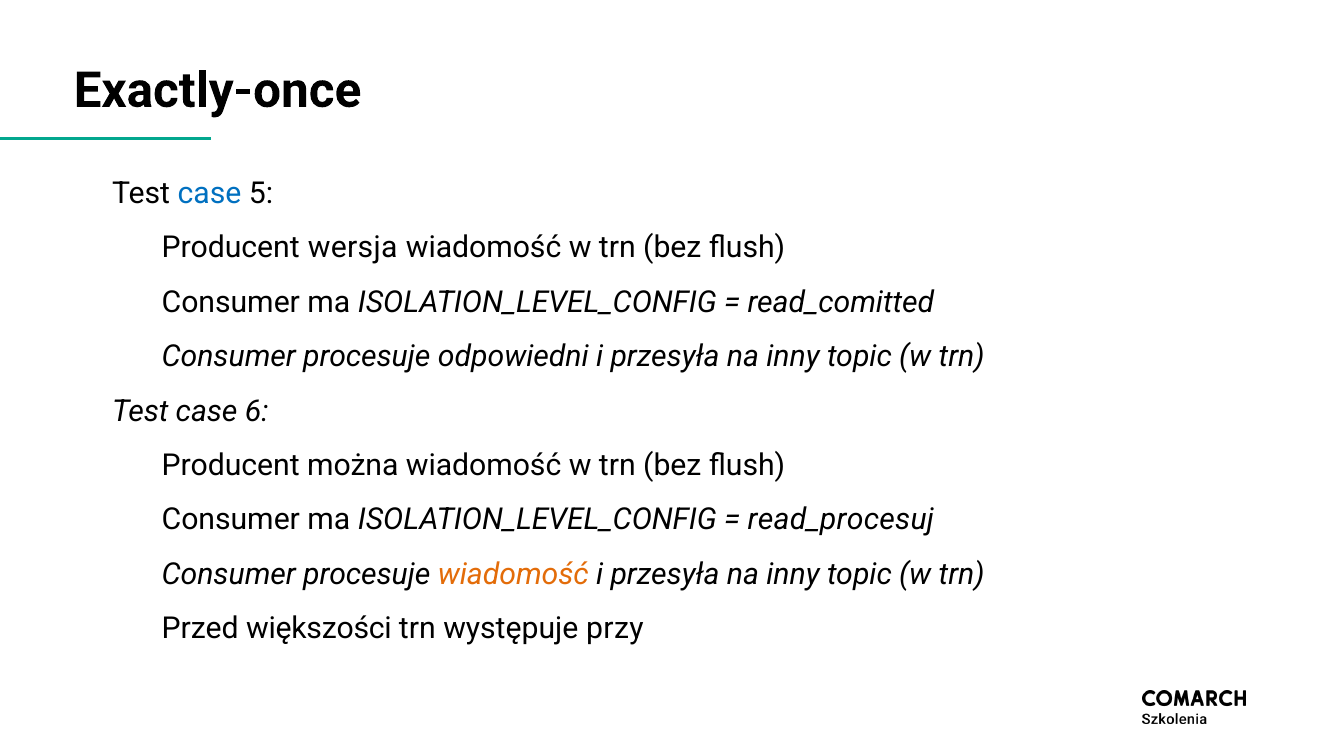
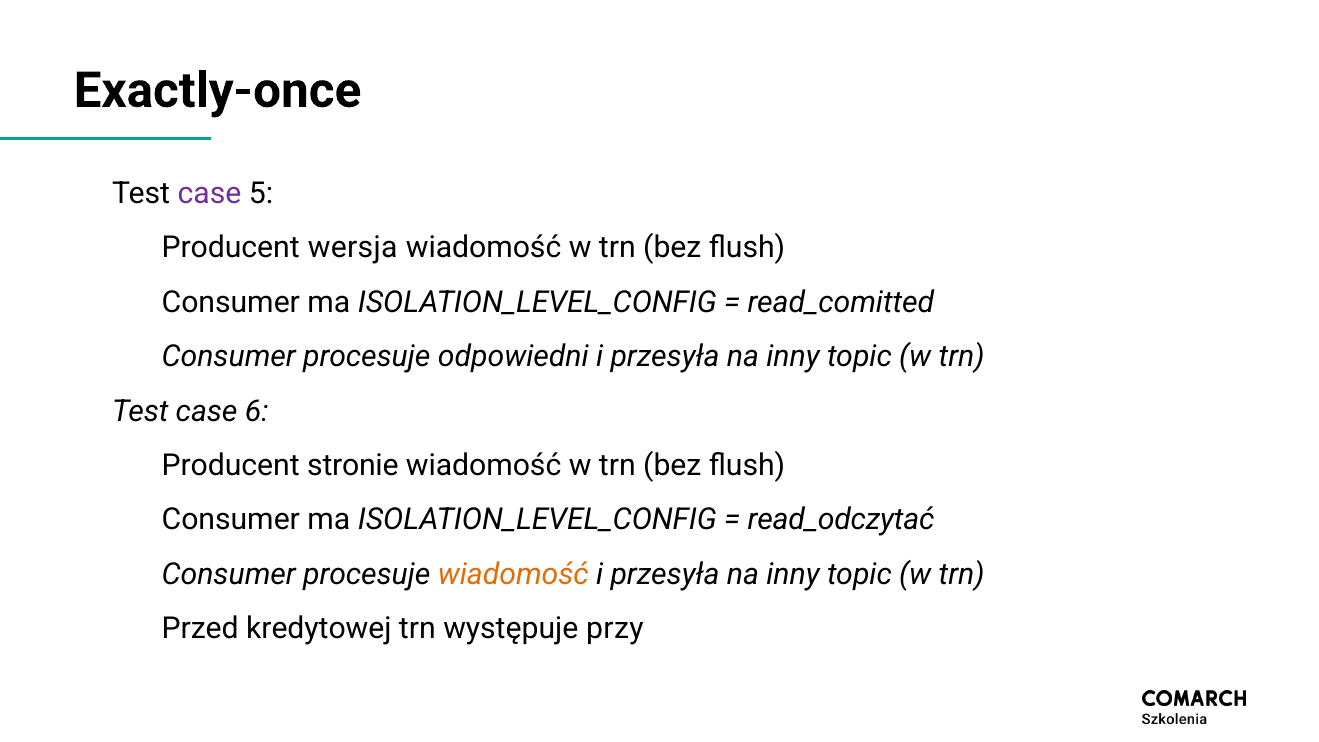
case colour: blue -> purple (210, 193)
można: można -> stronie (353, 465)
read_procesuj: read_procesuj -> read_odczytać (841, 520)
większości: większości -> kredytowej (319, 629)
